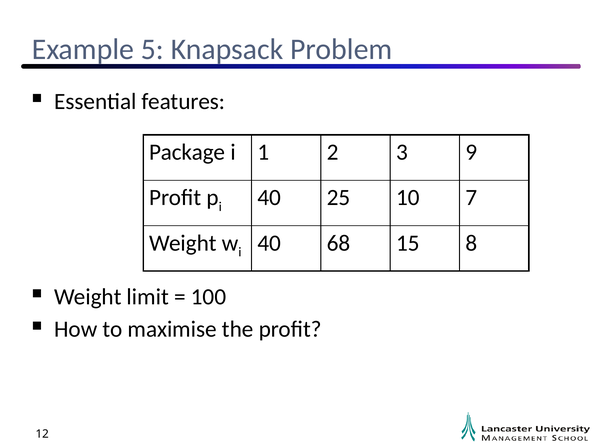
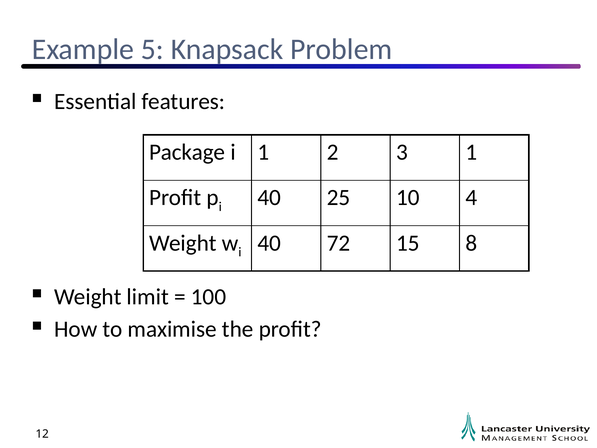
3 9: 9 -> 1 (471, 152)
7: 7 -> 4 (471, 198)
68: 68 -> 72 (339, 243)
